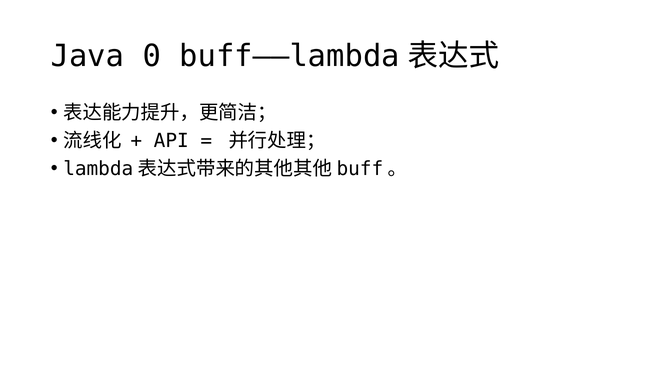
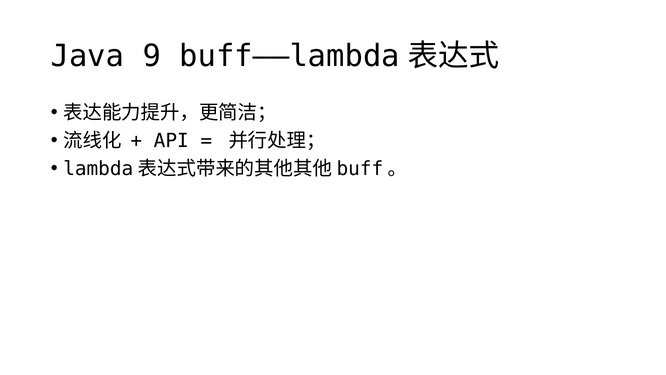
0: 0 -> 9 (152, 56)
